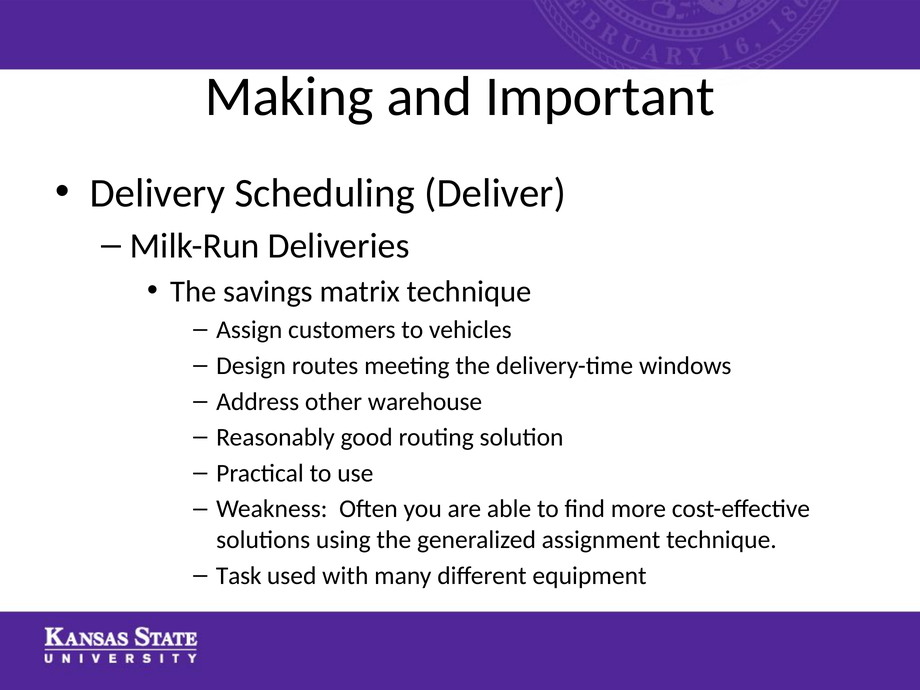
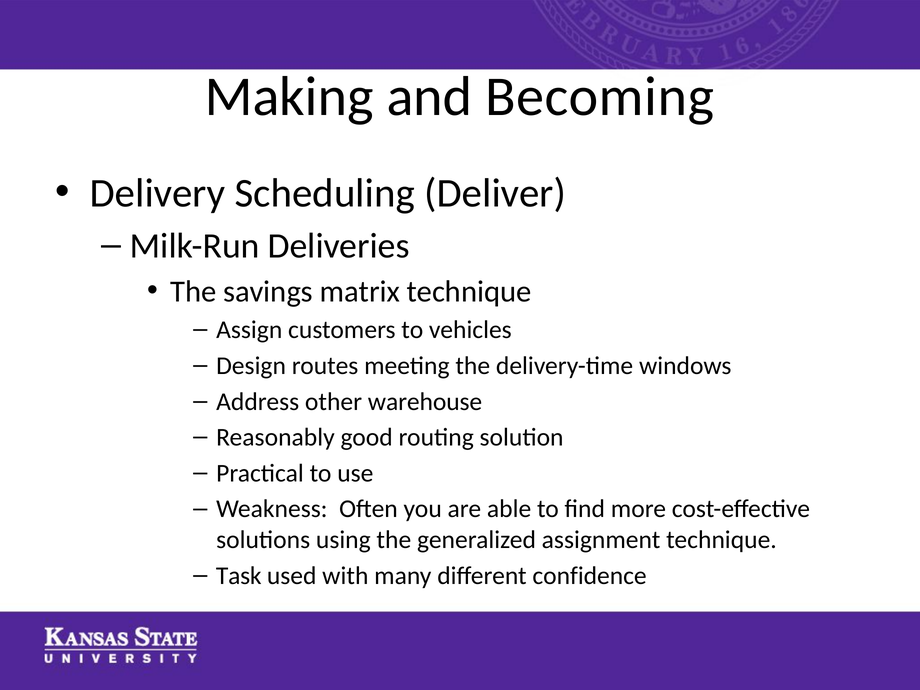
Important: Important -> Becoming (600, 96)
equipment: equipment -> confidence (590, 576)
